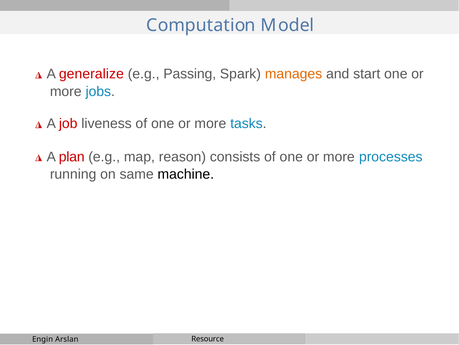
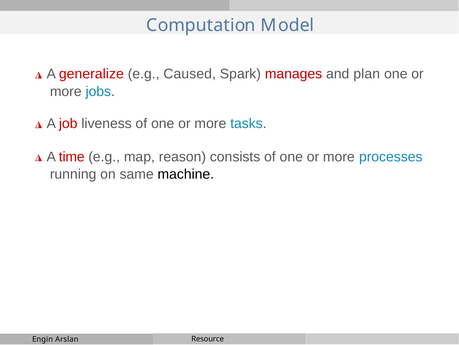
Passing: Passing -> Caused (190, 74)
manages colour: orange -> red (294, 74)
start: start -> plan (367, 74)
plan: plan -> time (72, 157)
